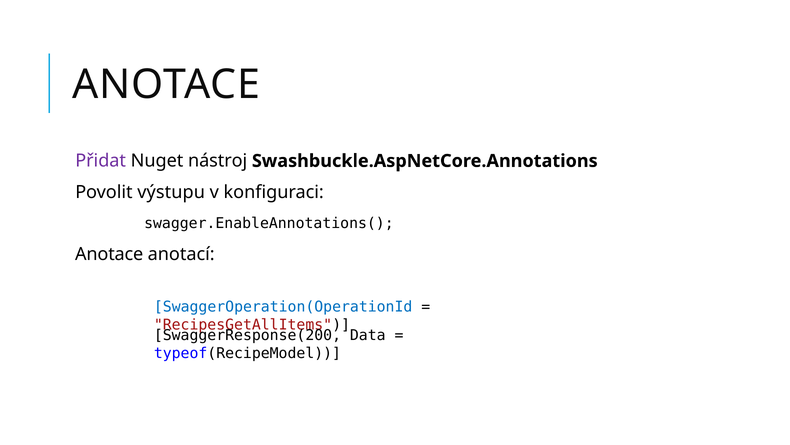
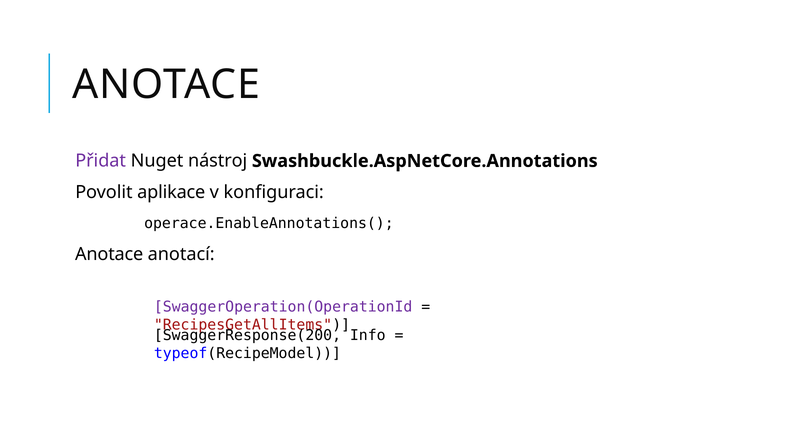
výstupu: výstupu -> aplikace (171, 192)
swagger.EnableAnnotations(: swagger.EnableAnnotations( -> operace.EnableAnnotations( (269, 223)
SwaggerOperation(OperationId colour: blue -> purple (283, 307)
Data: Data -> Info (368, 335)
